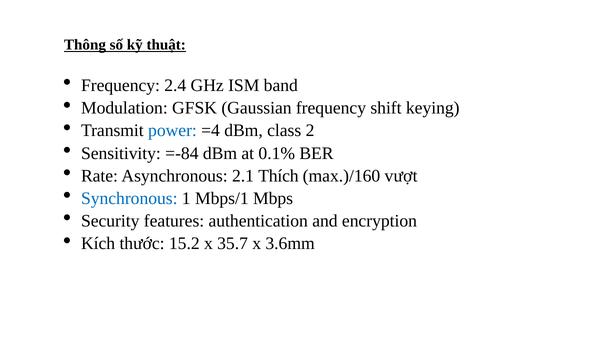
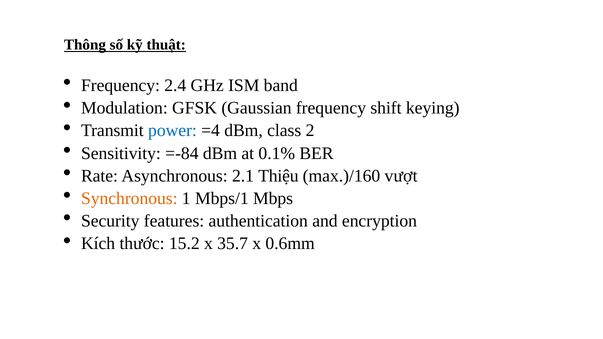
Thích: Thích -> Thiệu (278, 176)
Synchronous colour: blue -> orange (129, 199)
3.6mm: 3.6mm -> 0.6mm (290, 244)
